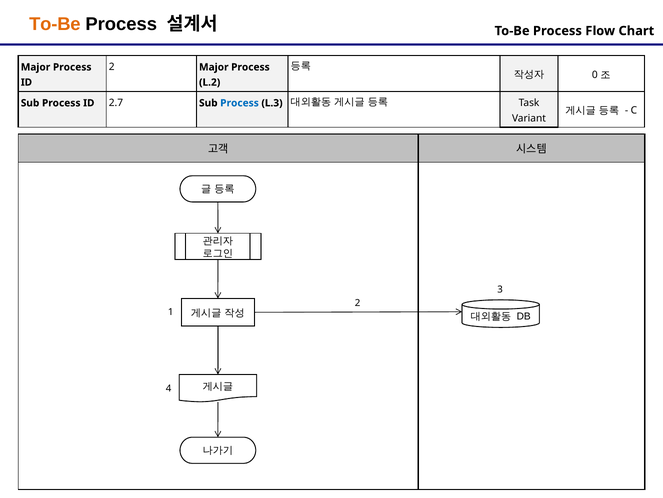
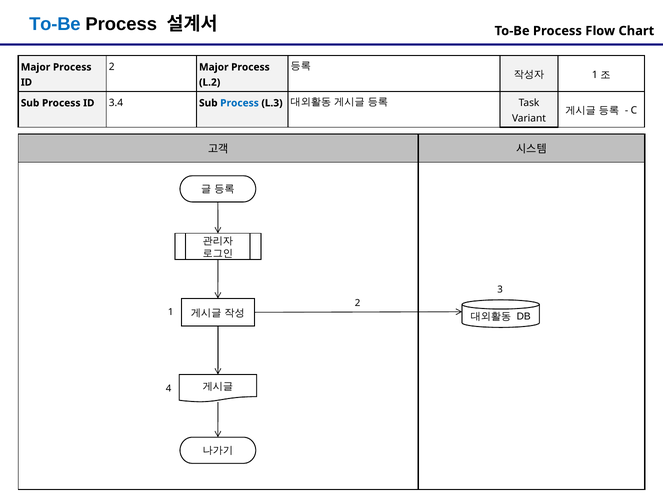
To-Be colour: orange -> blue (55, 24)
0: 0 -> 1 (595, 75)
2.7: 2.7 -> 3.4 (116, 103)
